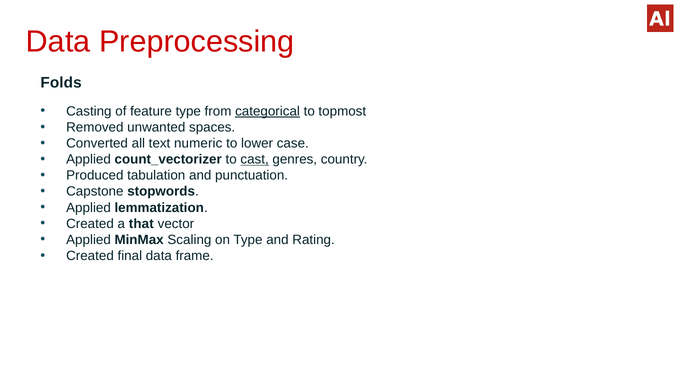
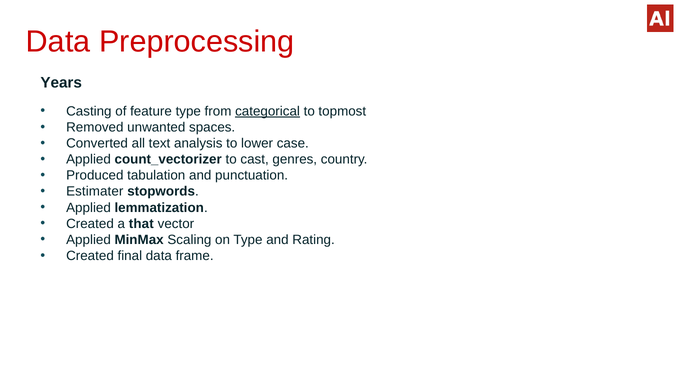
Folds: Folds -> Years (61, 83)
numeric: numeric -> analysis (198, 143)
cast underline: present -> none (255, 159)
Capstone: Capstone -> Estimater (95, 192)
